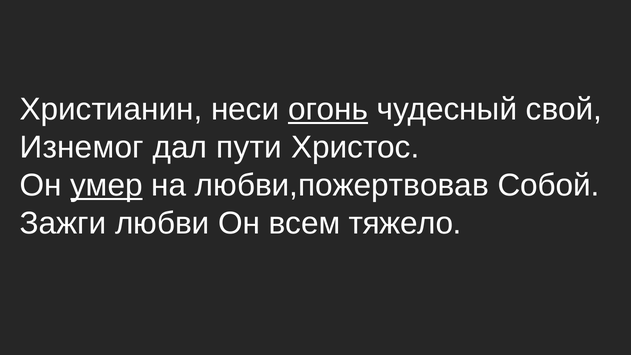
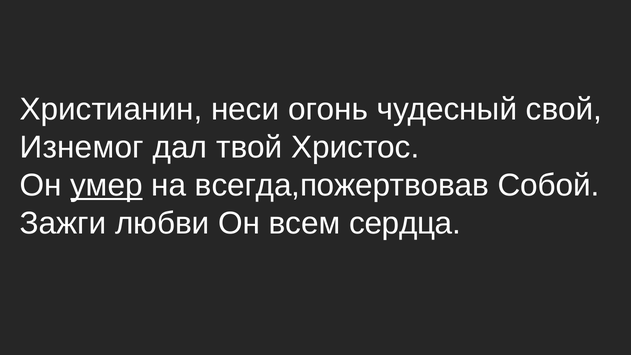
огонь underline: present -> none (328, 110)
пути: пути -> твой (249, 147)
любви,пожертвовав: любви,пожертвовав -> всегда,пожертвовав (342, 185)
тяжело: тяжело -> сердца (405, 223)
